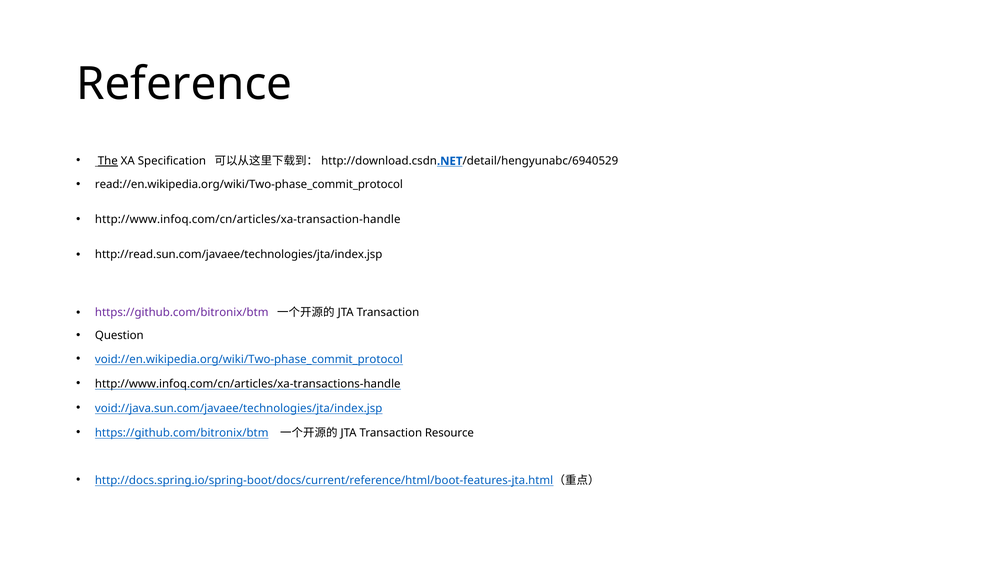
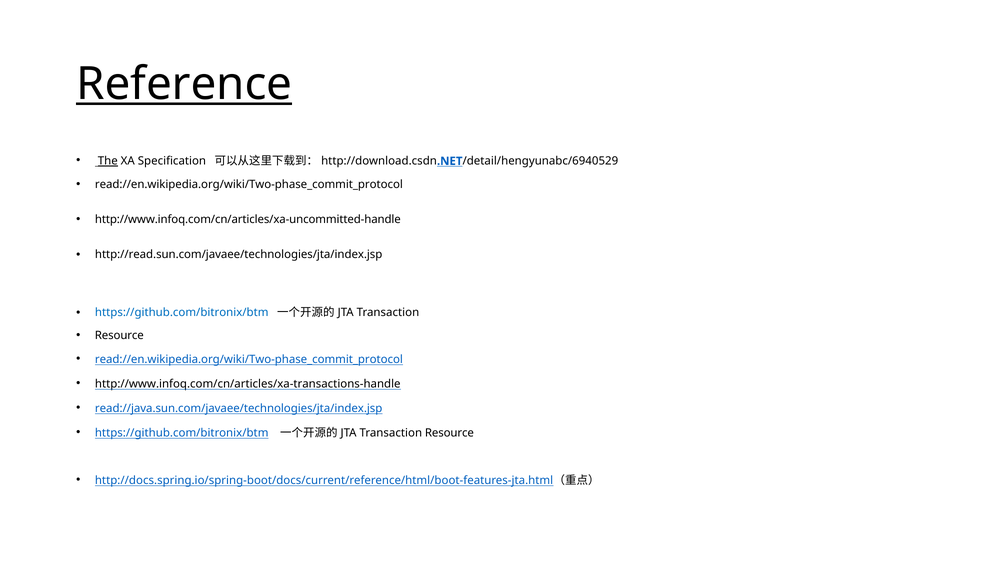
Reference underline: none -> present (184, 84)
http://www.infoq.com/cn/articles/xa-transaction-handle: http://www.infoq.com/cn/articles/xa-transaction-handle -> http://www.infoq.com/cn/articles/xa-uncommitted-handle (248, 219)
https://github.com/bitronix/btm colour: purple -> blue (182, 312)
Question: Question -> Resource (119, 335)
void://en.wikipedia.org/wiki/Two-phase_commit_protocol: void://en.wikipedia.org/wiki/Two-phase_commit_protocol -> read://en.wikipedia.org/wiki/Two-phase_commit_protocol (249, 359)
void://java.sun.com/javaee/technologies/jta/index.jsp: void://java.sun.com/javaee/technologies/jta/index.jsp -> read://java.sun.com/javaee/technologies/jta/index.jsp (239, 408)
